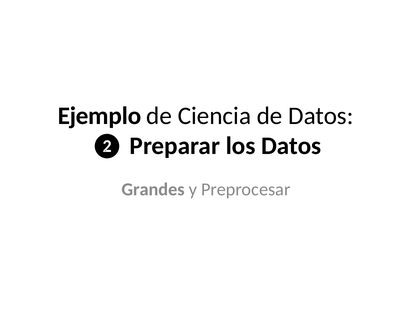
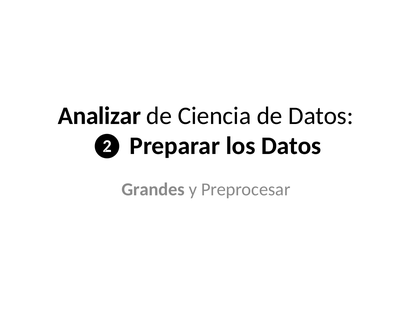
Ejemplo: Ejemplo -> Analizar (99, 116)
